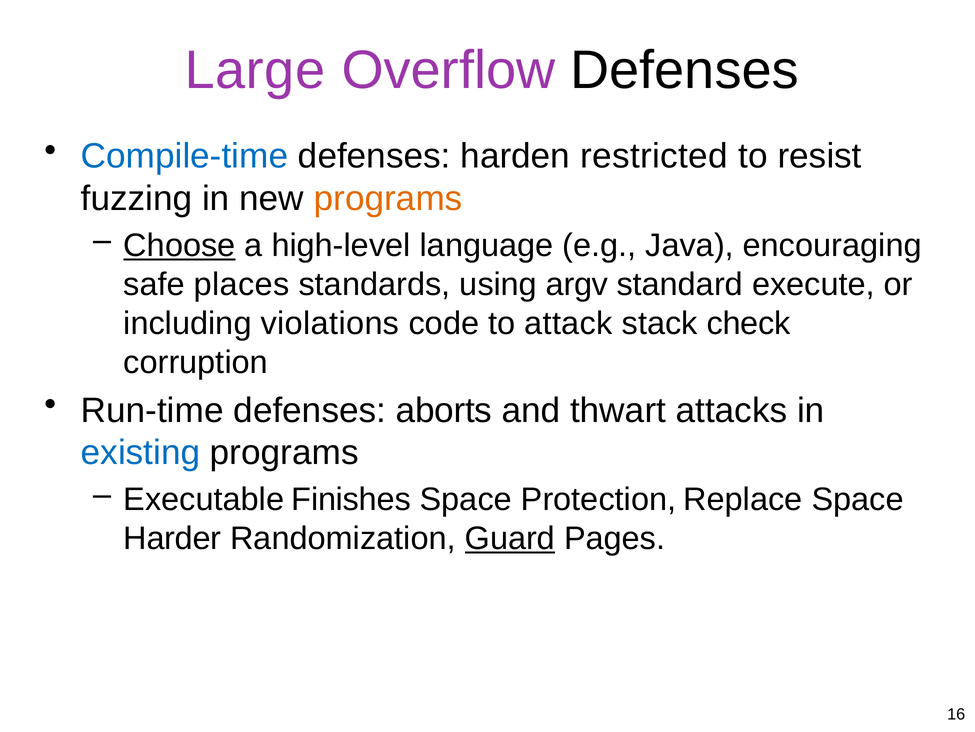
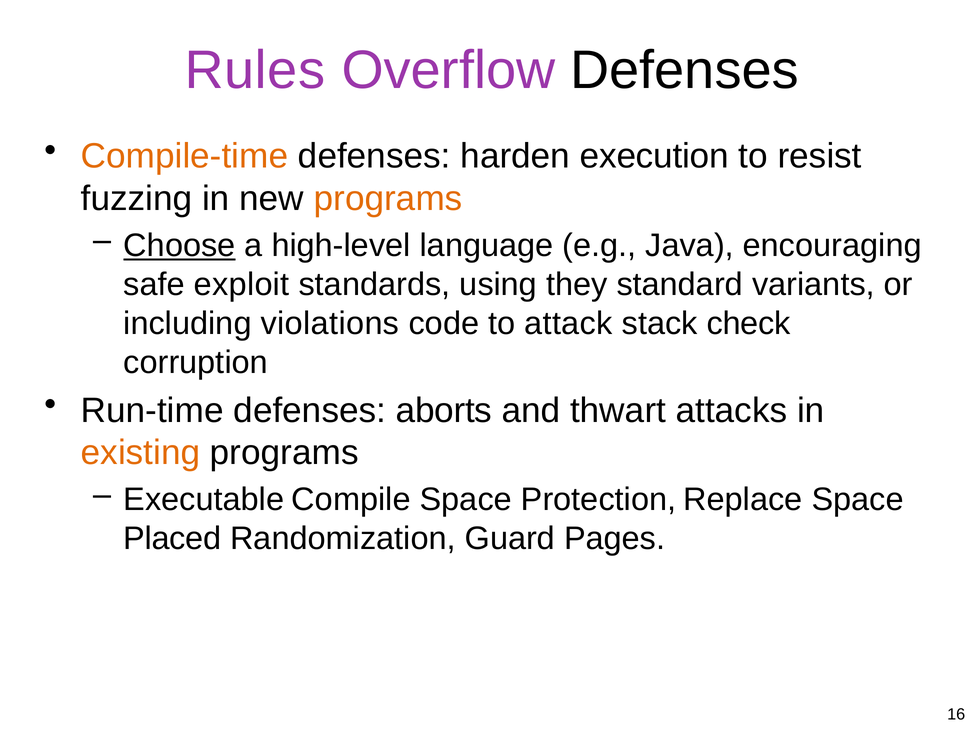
Large: Large -> Rules (255, 70)
Compile-time colour: blue -> orange (185, 156)
restricted: restricted -> execution (654, 156)
places: places -> exploit (242, 284)
argv: argv -> they (577, 284)
execute: execute -> variants (813, 284)
existing colour: blue -> orange (141, 452)
Finishes: Finishes -> Compile (351, 499)
Harder: Harder -> Placed (172, 538)
Guard underline: present -> none (510, 538)
